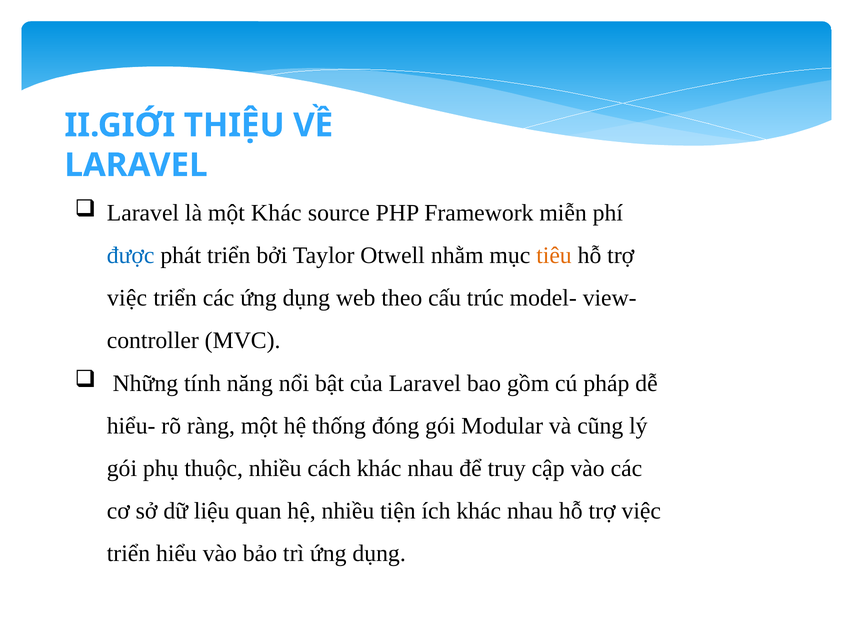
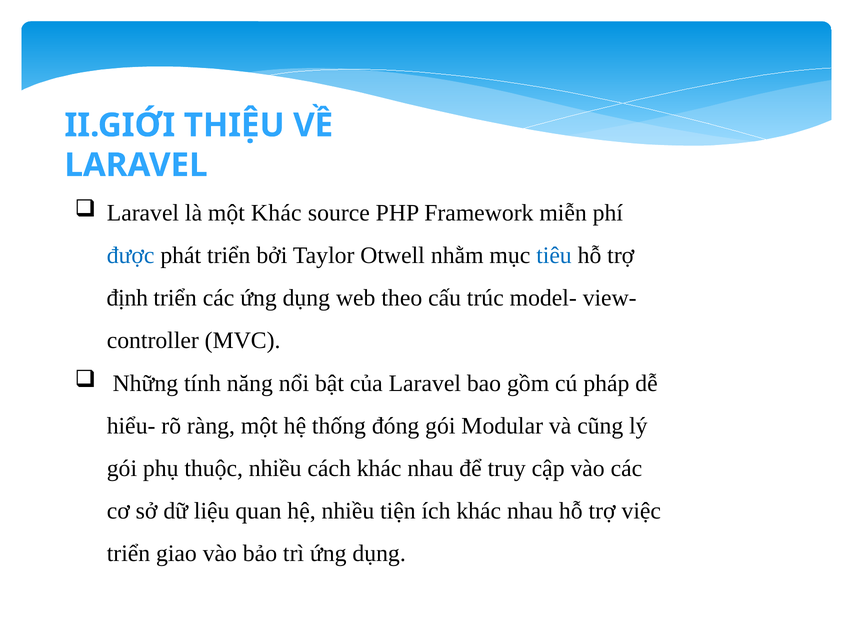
tiêu colour: orange -> blue (554, 255)
việc: việc -> định (127, 298)
hiểu: hiểu -> giao (176, 554)
